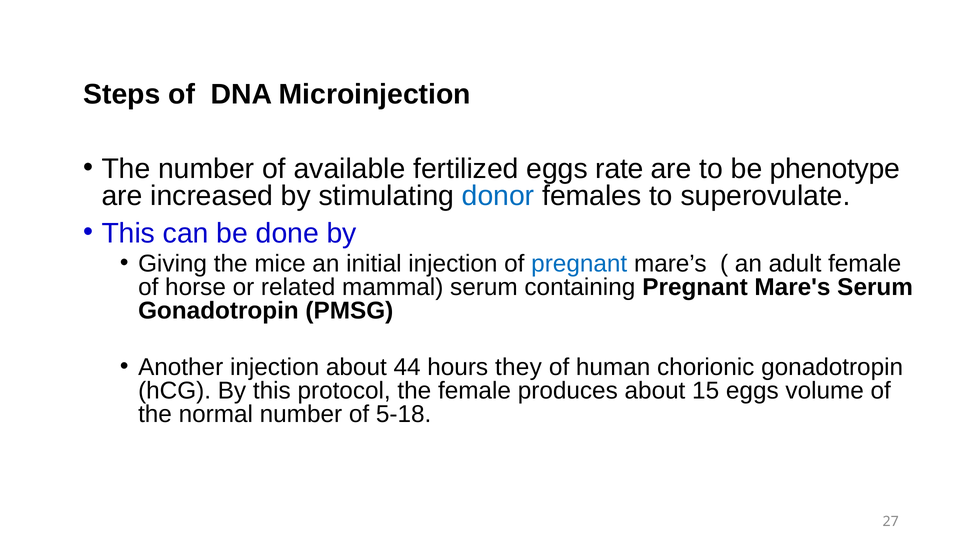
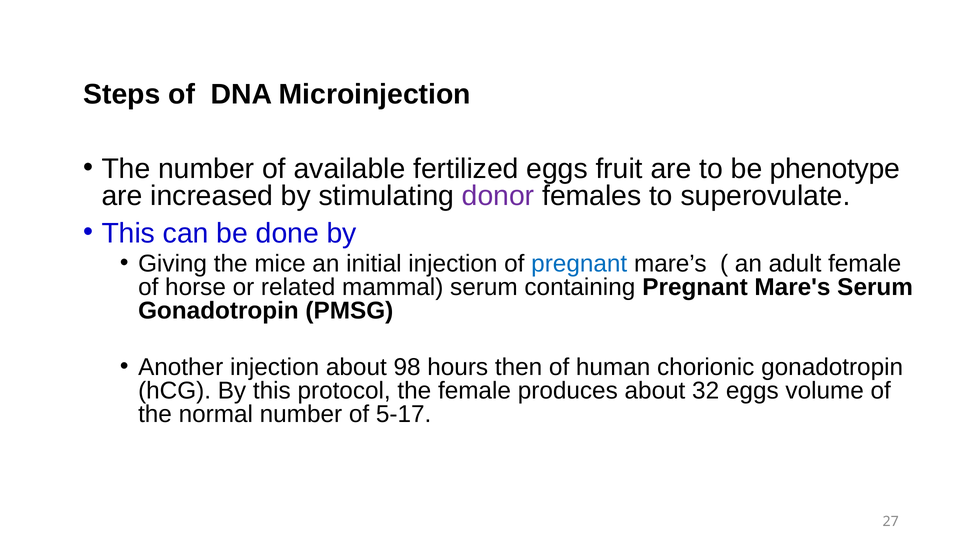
rate: rate -> fruit (619, 169)
donor colour: blue -> purple (498, 196)
44: 44 -> 98 (407, 368)
they: they -> then (519, 368)
15: 15 -> 32 (706, 391)
5-18: 5-18 -> 5-17 (404, 414)
